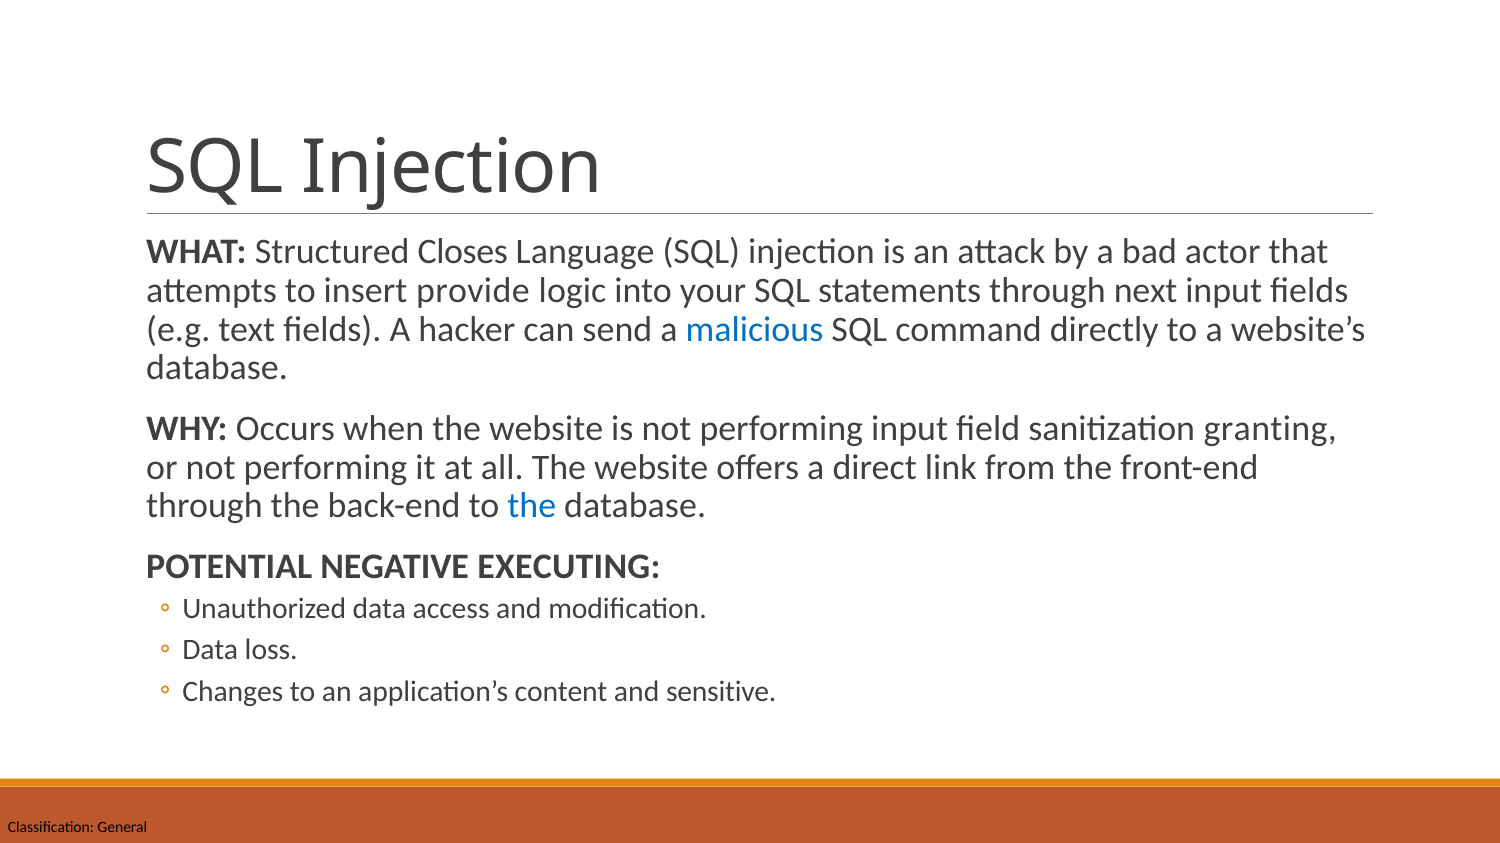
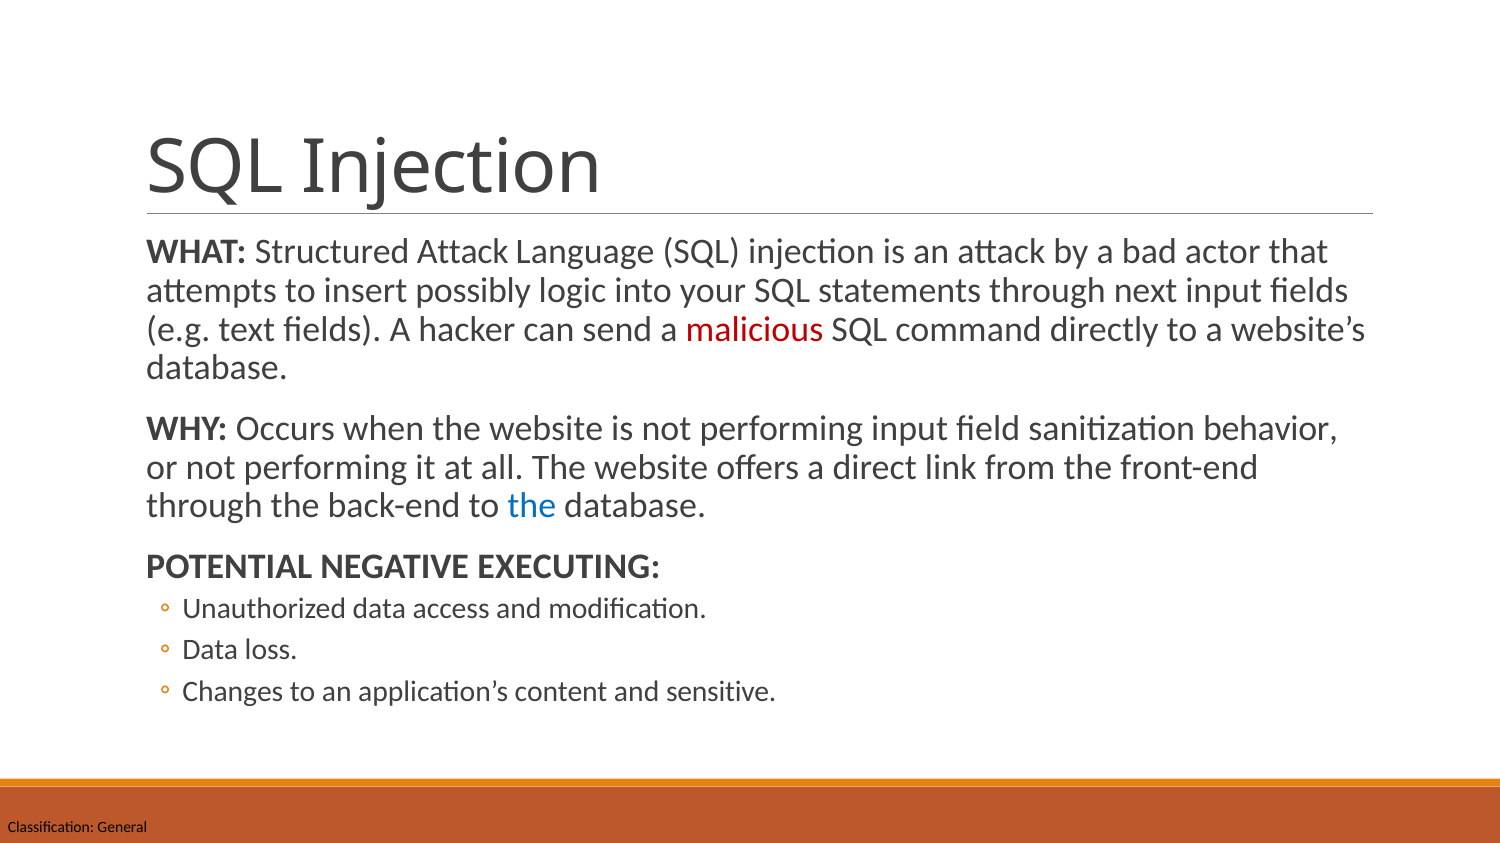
Structured Closes: Closes -> Attack (463, 252)
provide: provide -> possibly (473, 291)
malicious colour: blue -> red (754, 329)
granting: granting -> behavior (1271, 429)
